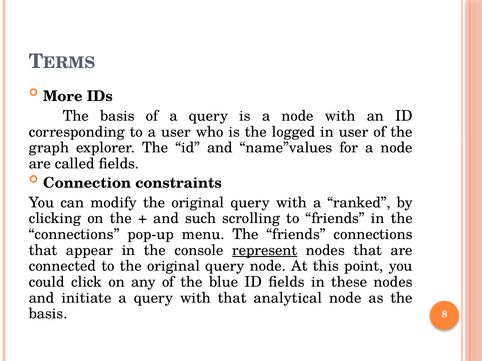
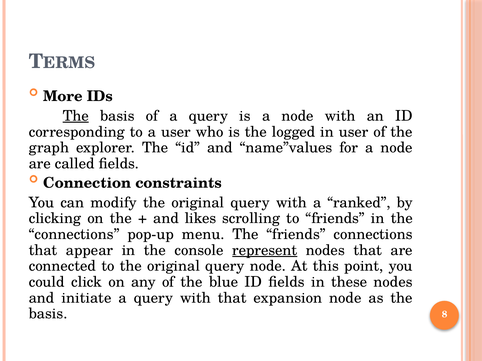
The underline: none -> present (76, 116)
such: such -> likes (201, 219)
analytical: analytical -> expansion (288, 298)
